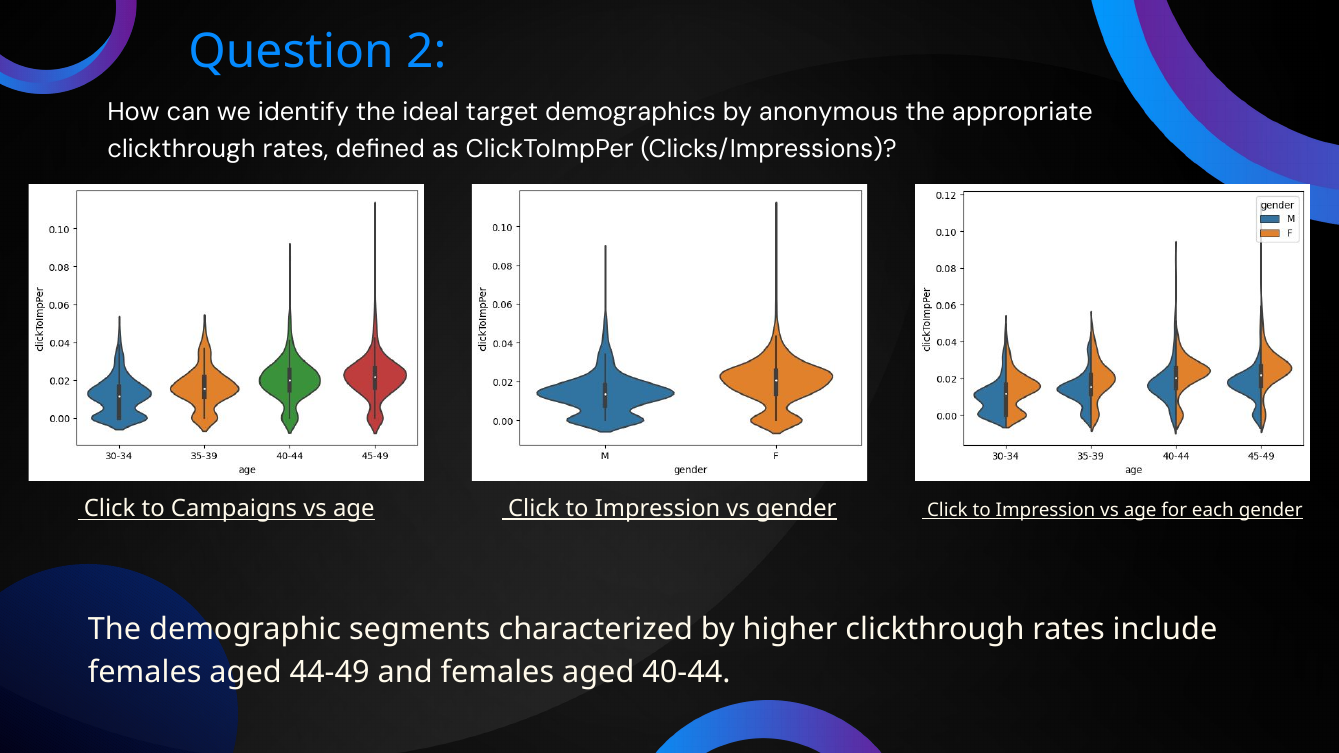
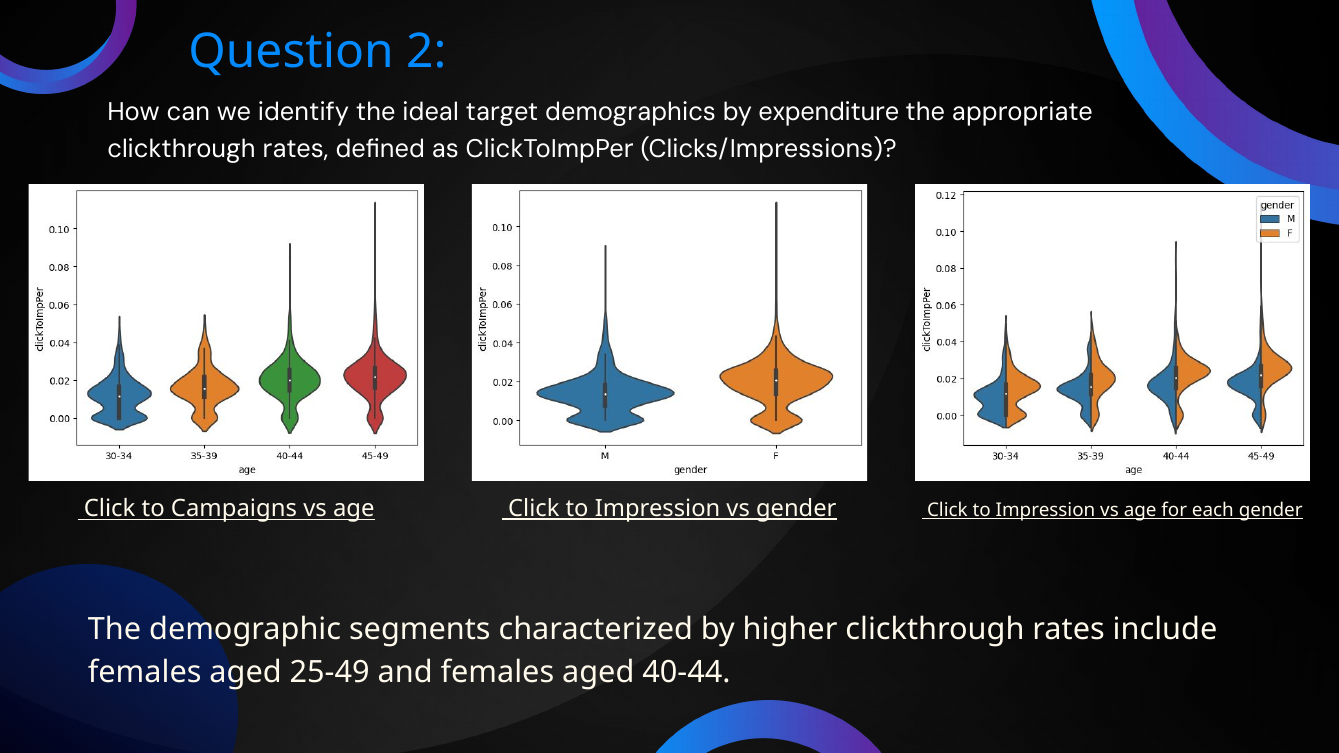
anonymous: anonymous -> expenditure (829, 112)
44-49: 44-49 -> 25-49 (330, 672)
